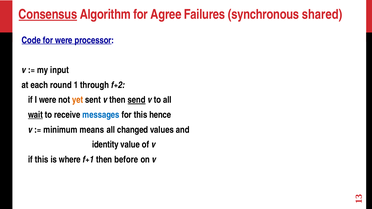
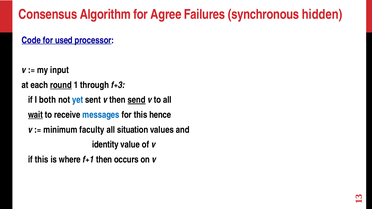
Consensus underline: present -> none (48, 14)
shared: shared -> hidden (322, 14)
for were: were -> used (64, 40)
round underline: none -> present (61, 85)
f+2: f+2 -> f+3 (118, 85)
I were: were -> both (48, 100)
yet colour: orange -> blue (78, 100)
means: means -> faculty (92, 130)
changed: changed -> situation (133, 130)
before: before -> occurs (126, 160)
